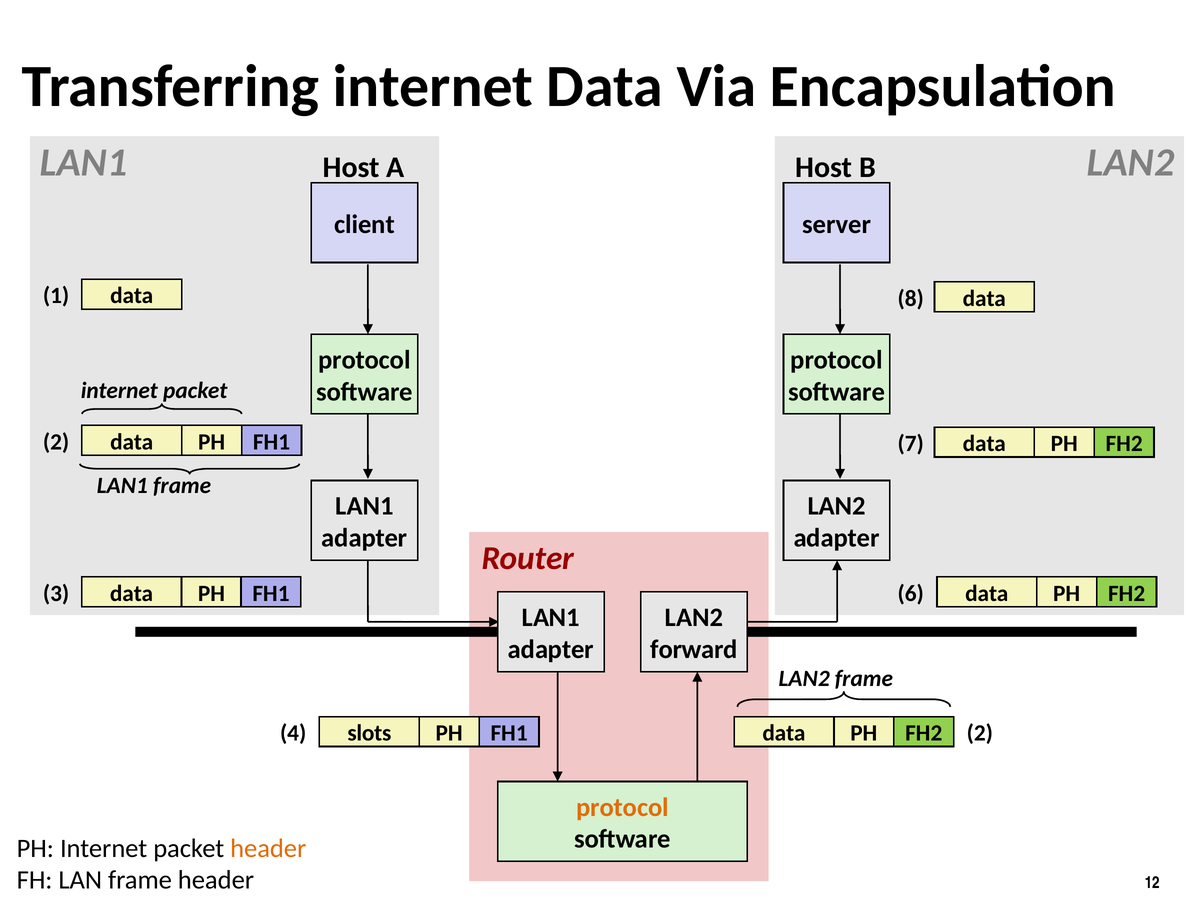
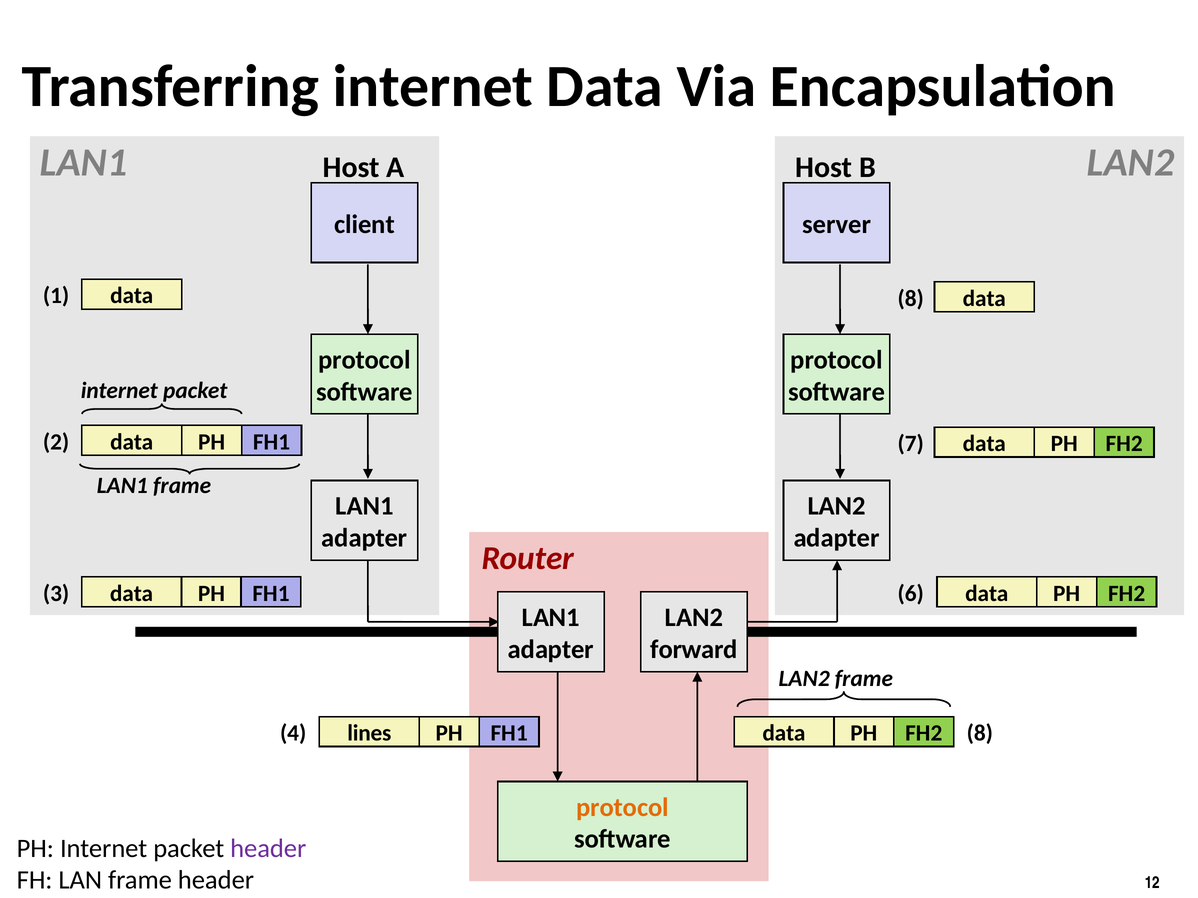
slots: slots -> lines (369, 734)
FH2 2: 2 -> 8 (980, 734)
header colour: orange -> purple (268, 849)
